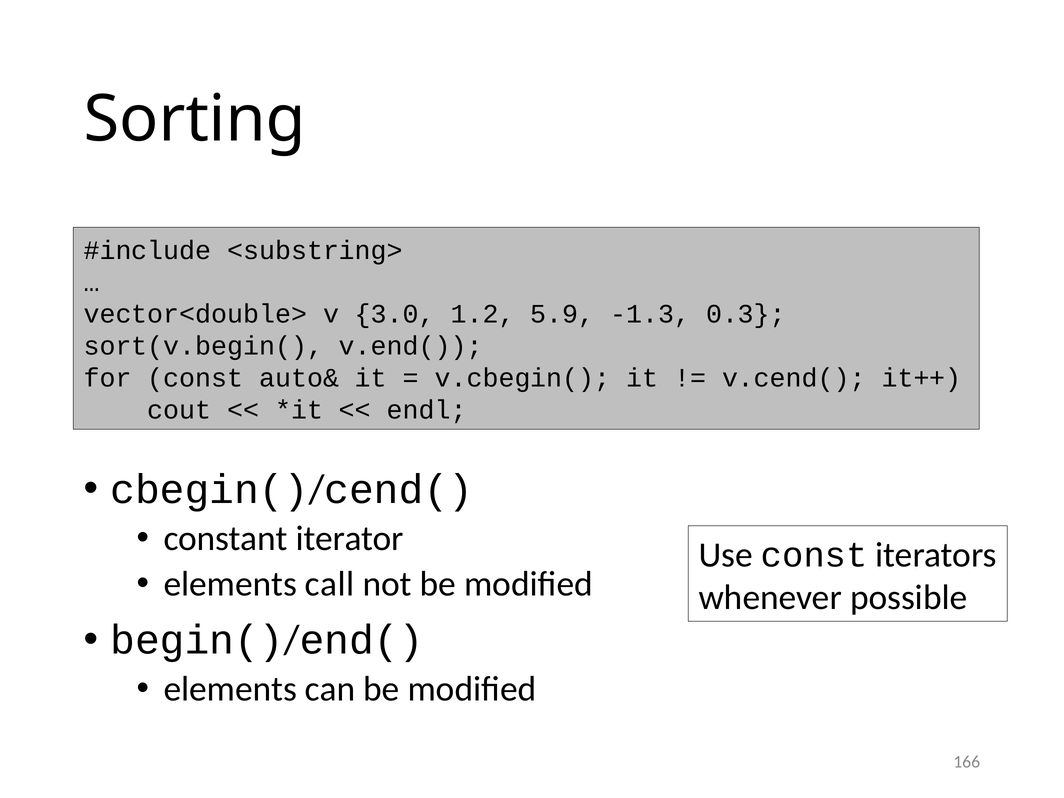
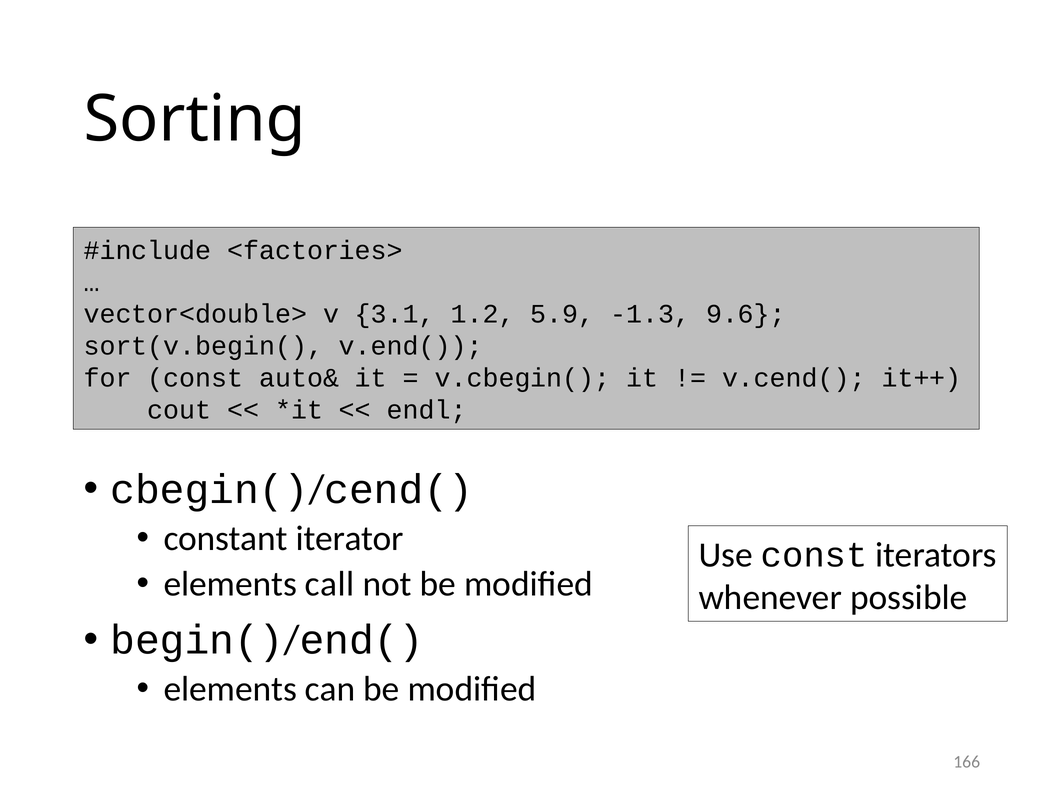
<substring>: <substring> -> <factories> (315, 250)
3.0: 3.0 -> 3.1 (395, 314)
0.3: 0.3 -> 9.6 (746, 314)
